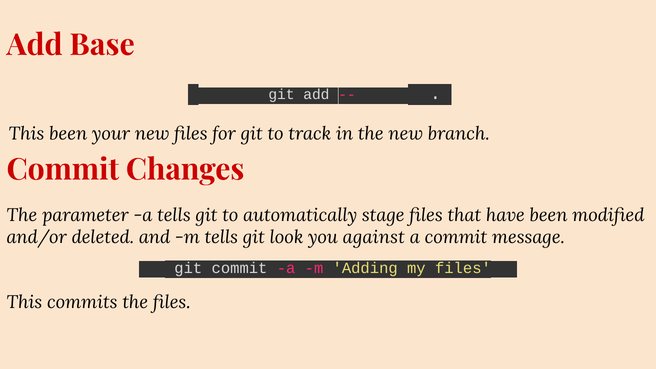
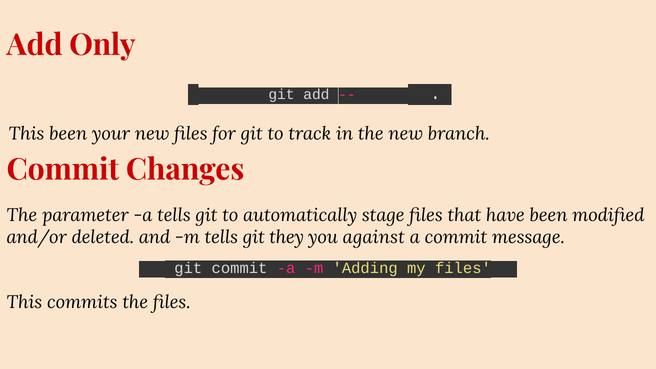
Base: Base -> Only (102, 45)
look: look -> they (287, 237)
